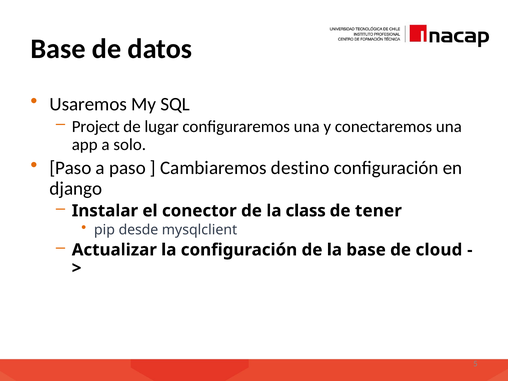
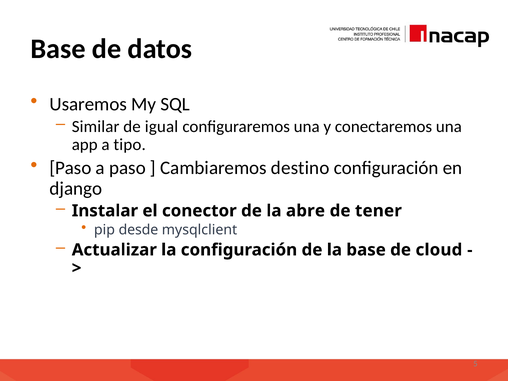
Project: Project -> Similar (96, 126)
lugar: lugar -> igual (161, 126)
solo: solo -> tipo (130, 145)
class: class -> abre (305, 211)
